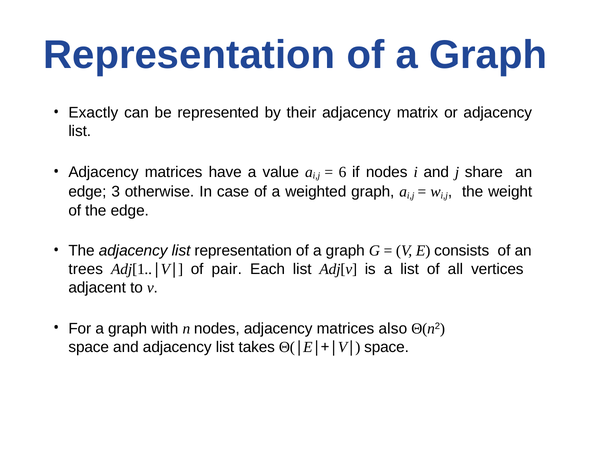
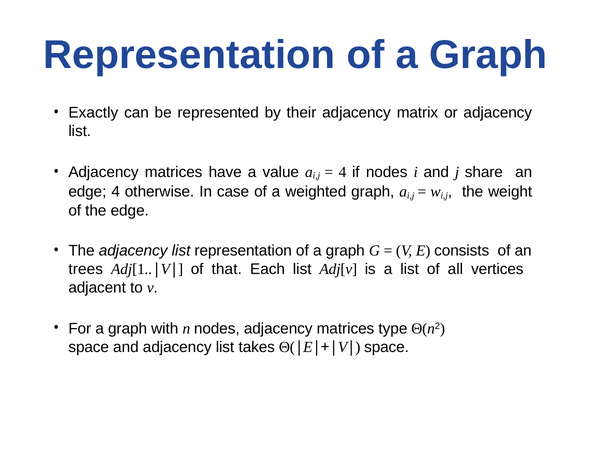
6: 6 -> 4 (343, 172)
edge 3: 3 -> 4 (116, 192)
pair: pair -> that (227, 269)
also: also -> type (393, 328)
